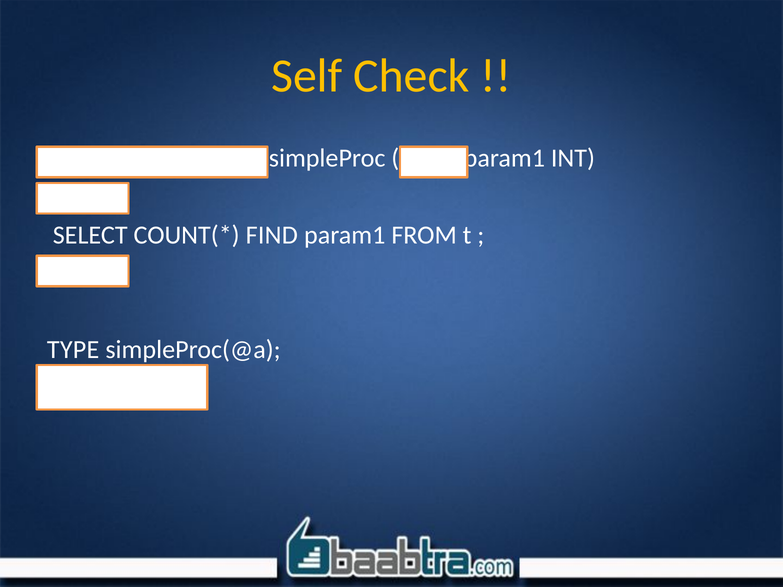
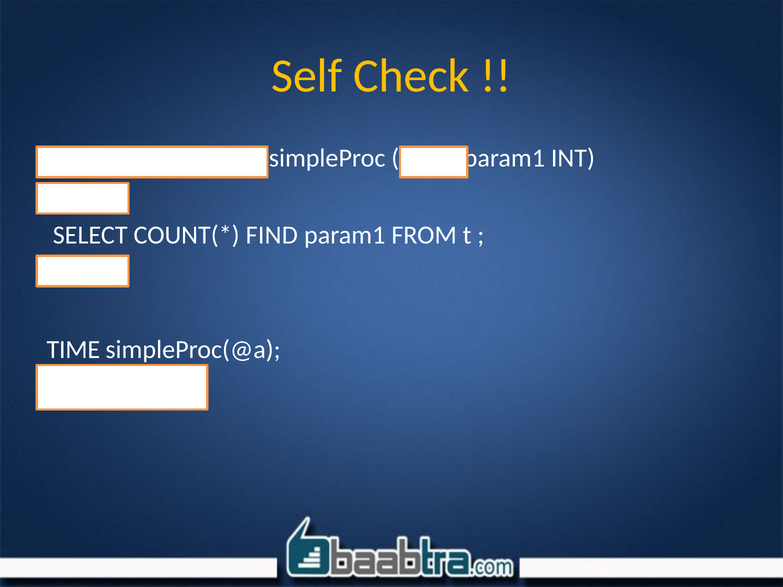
TYPE: TYPE -> TIME (73, 350)
